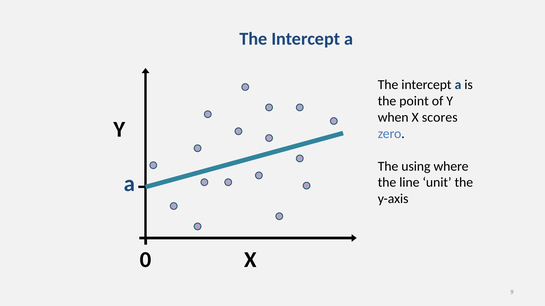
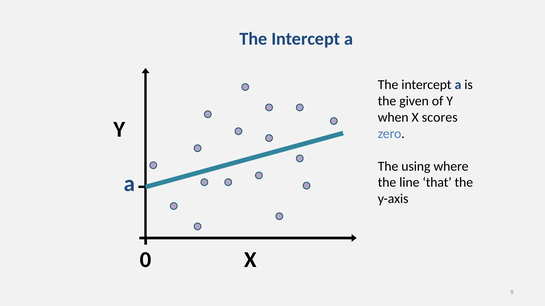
point: point -> given (414, 101)
unit: unit -> that (437, 183)
